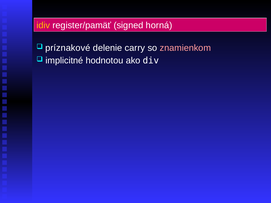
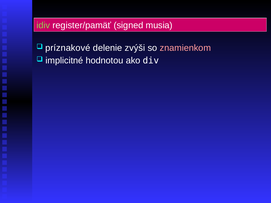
idiv colour: yellow -> light green (43, 25)
horná: horná -> musia (159, 25)
carry: carry -> zvýši (135, 48)
